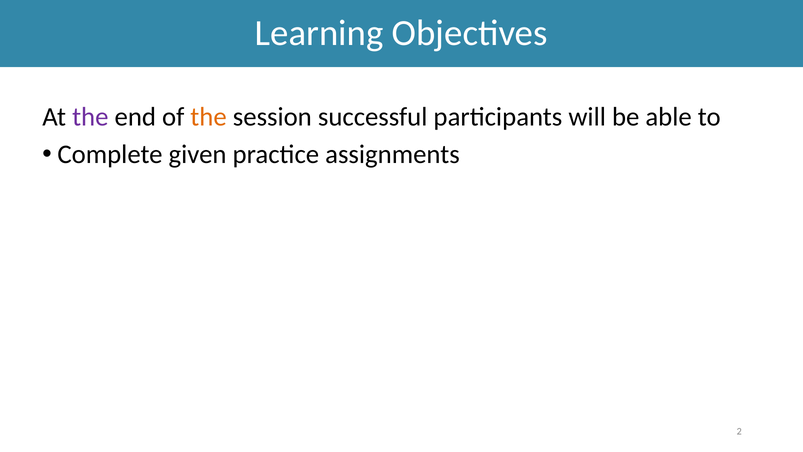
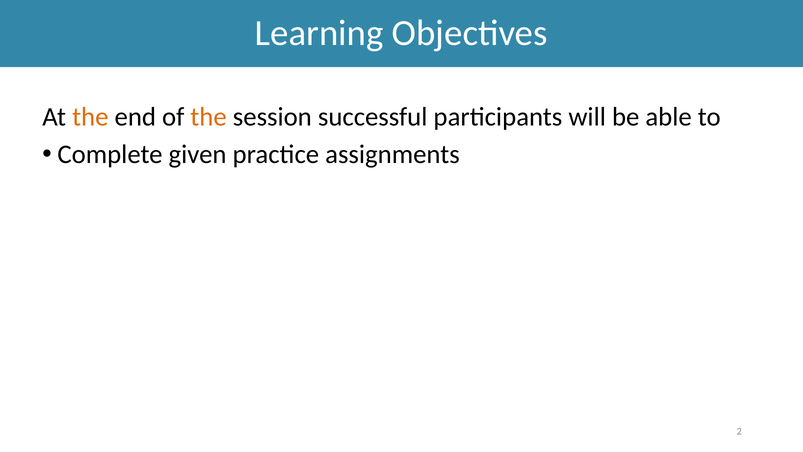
the colour: purple -> orange (90, 117)
